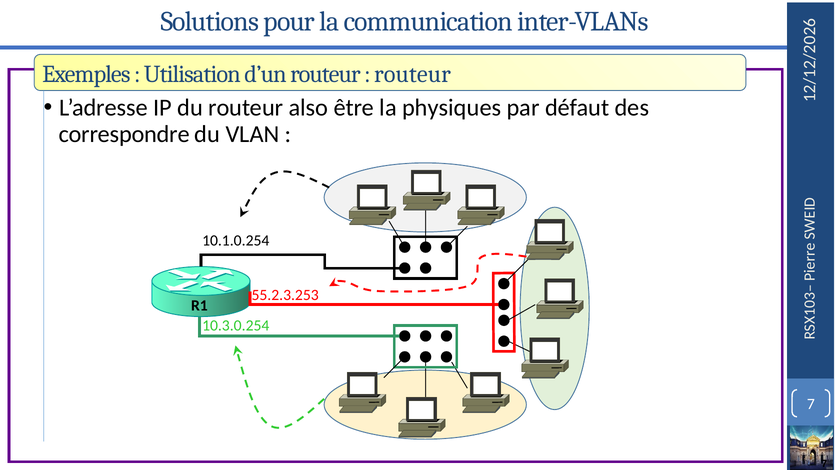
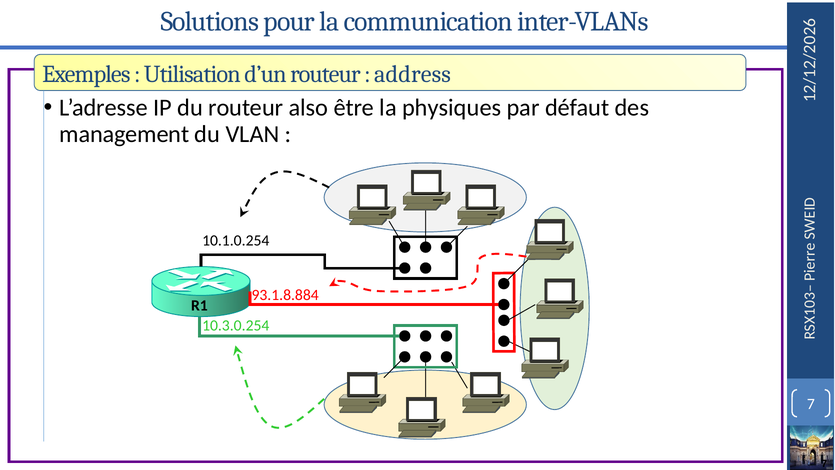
routeur: routeur -> address (412, 74)
correspondre: correspondre -> management (124, 134)
55.2.3.253: 55.2.3.253 -> 93.1.8.884 (285, 295)
